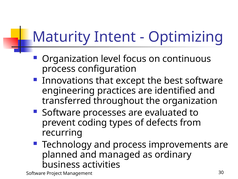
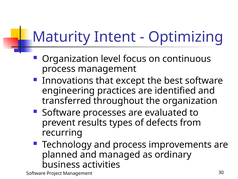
process configuration: configuration -> management (107, 69)
coding: coding -> results (92, 122)
